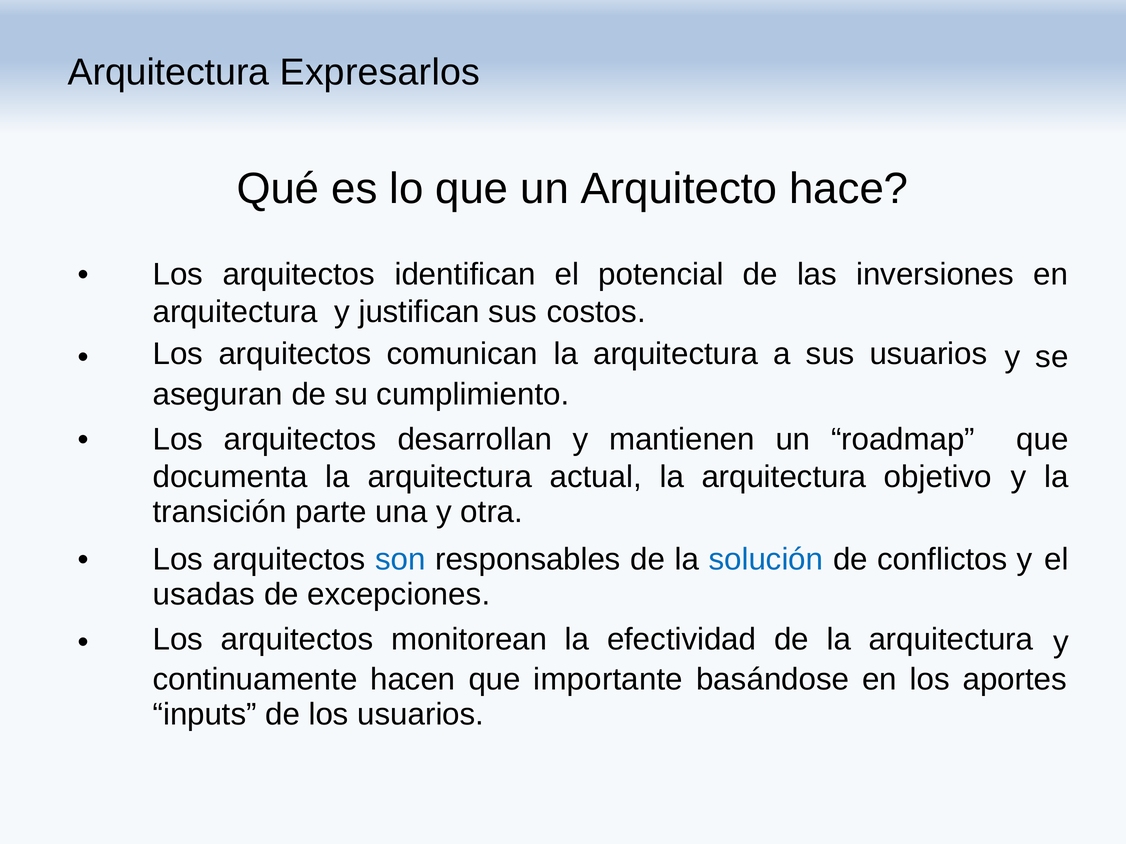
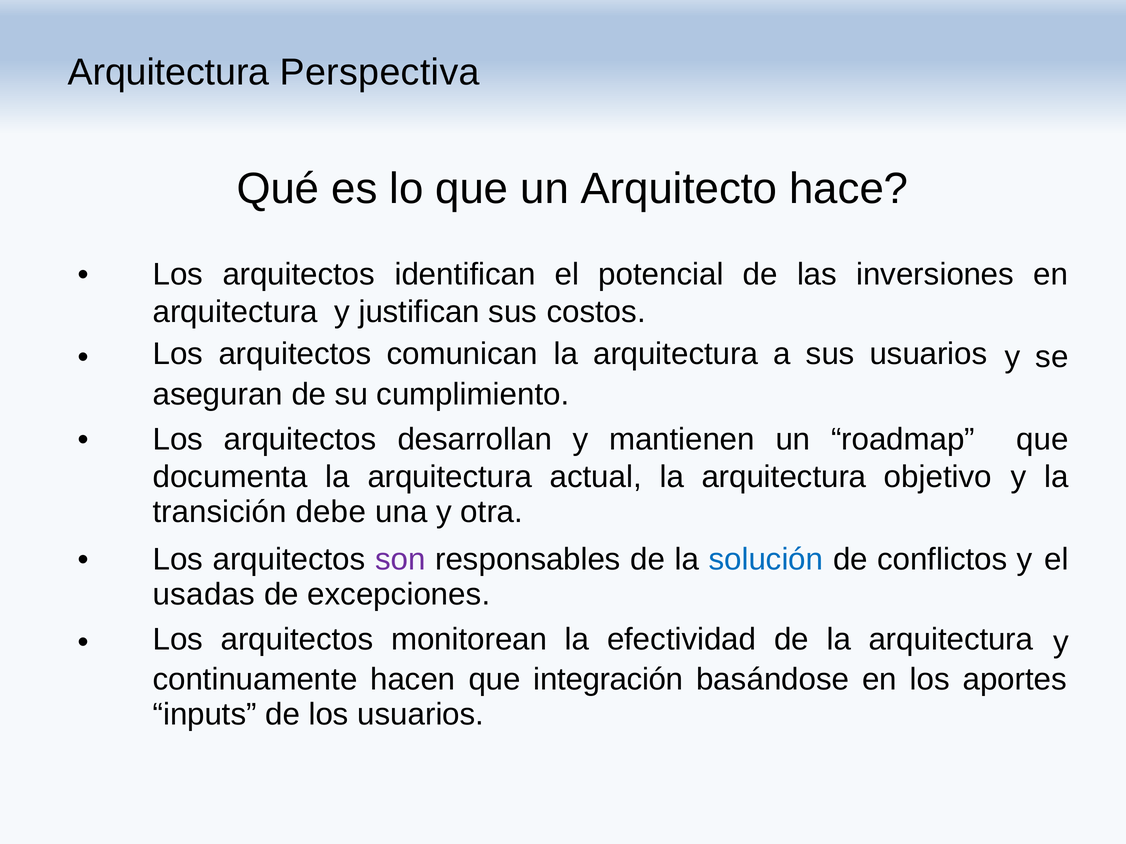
Expresarlos: Expresarlos -> Perspectiva (380, 73)
parte: parte -> debe (331, 512)
son colour: blue -> purple (400, 560)
importante: importante -> integración (608, 680)
